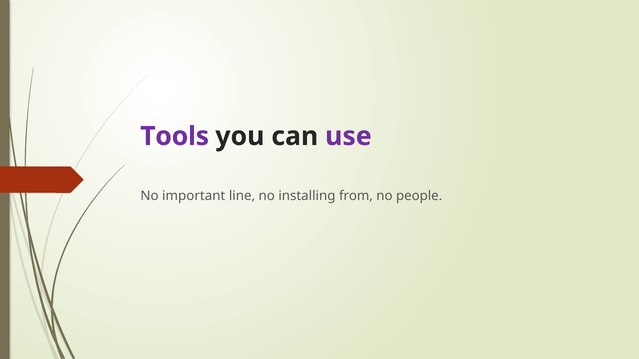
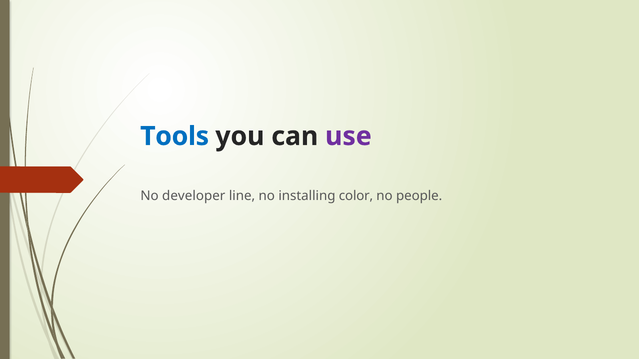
Tools colour: purple -> blue (175, 136)
important: important -> developer (194, 196)
from: from -> color (356, 196)
